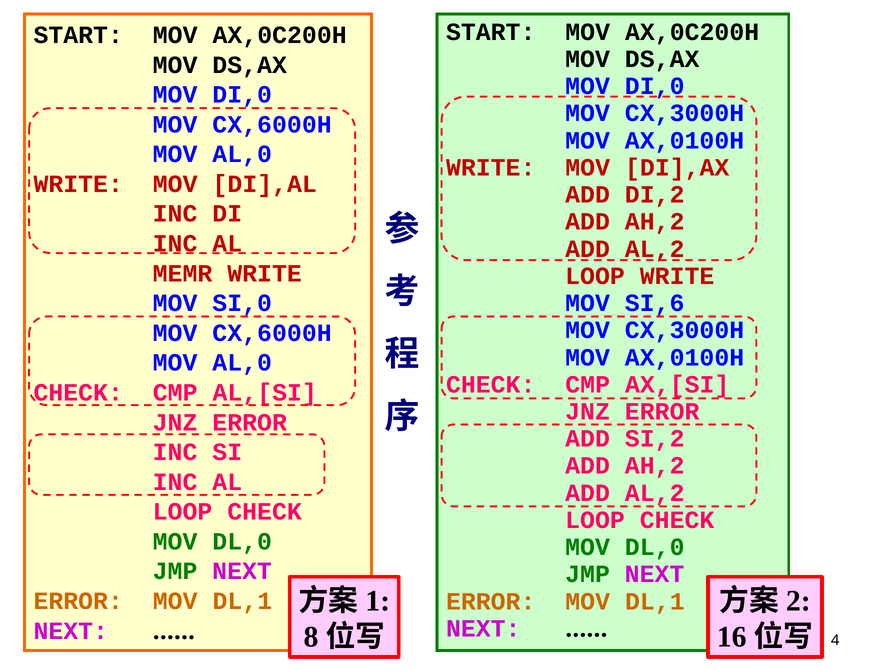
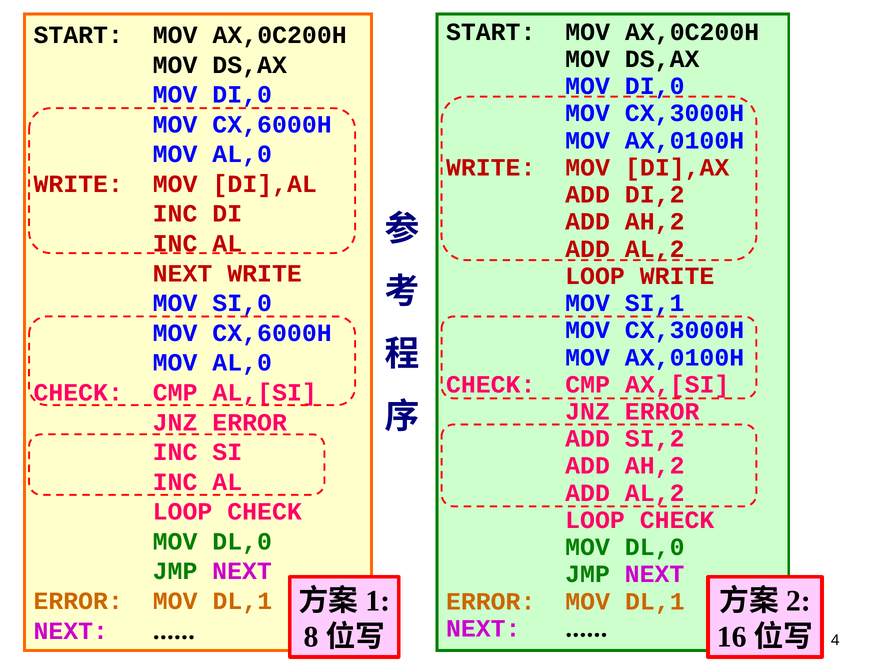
MEMR: MEMR -> NEXT (183, 273)
SI,6: SI,6 -> SI,1 (655, 303)
